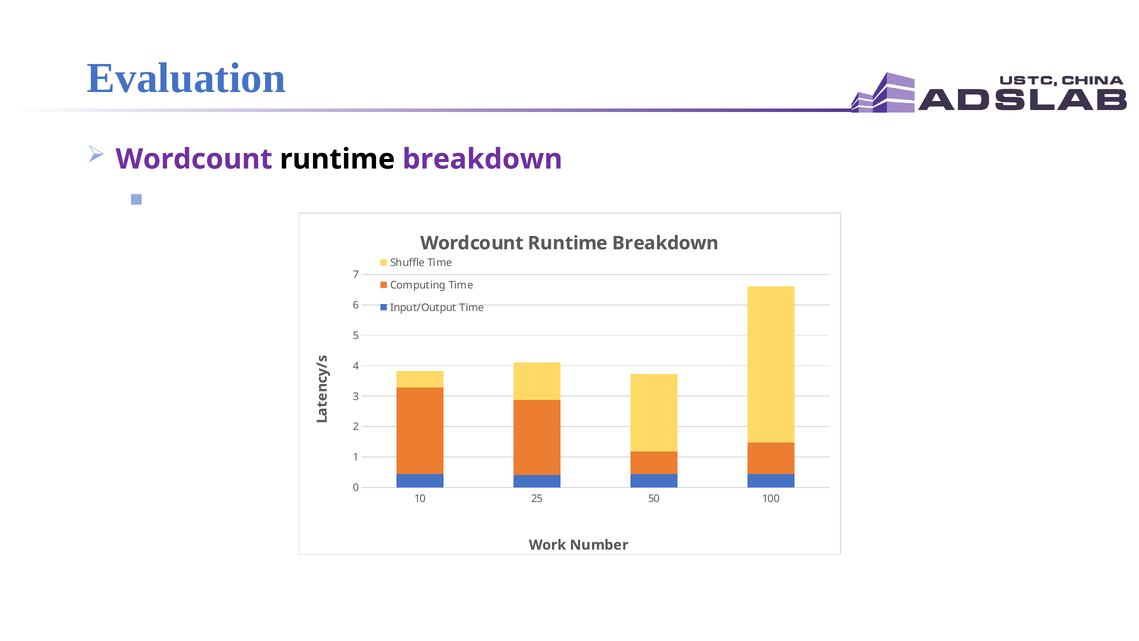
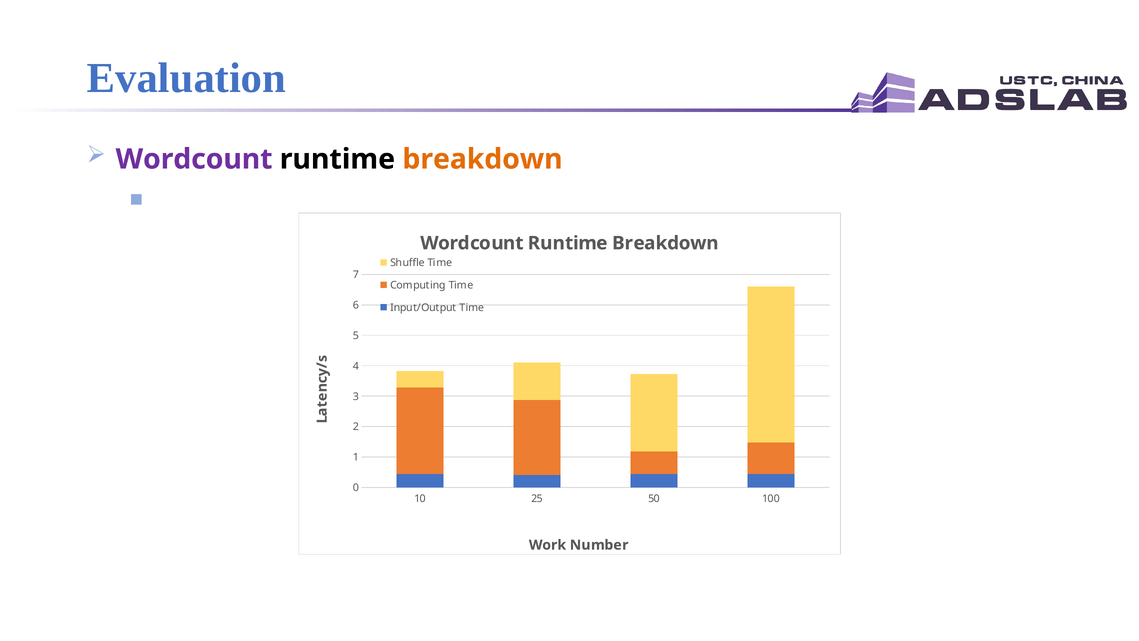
breakdown colour: purple -> orange (483, 159)
